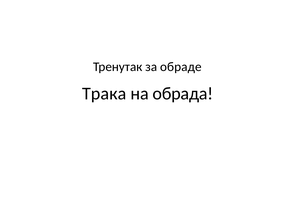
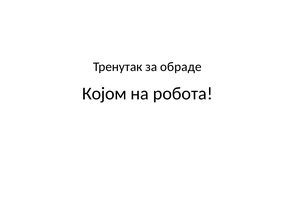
Трака: Трака -> Којом (104, 94)
обрада: обрада -> робота (183, 94)
